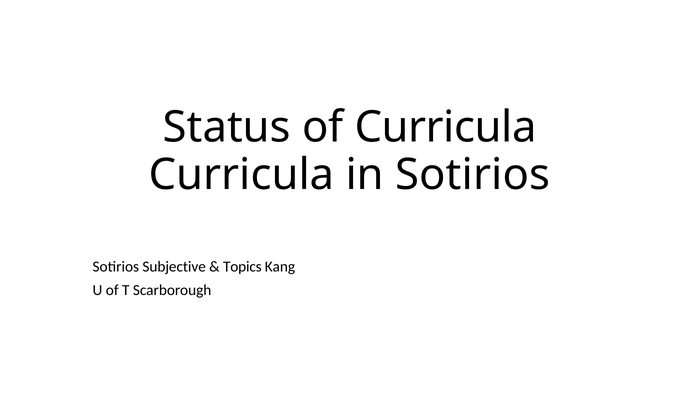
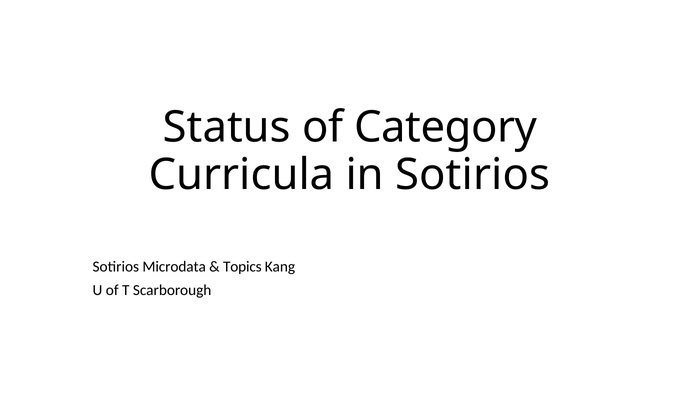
of Curricula: Curricula -> Category (446, 128)
Subjective: Subjective -> Microdata (174, 267)
